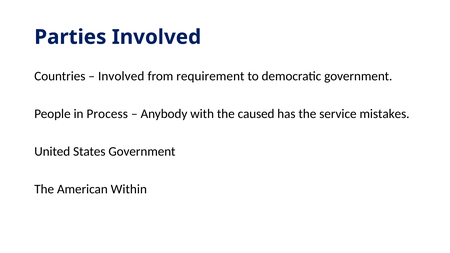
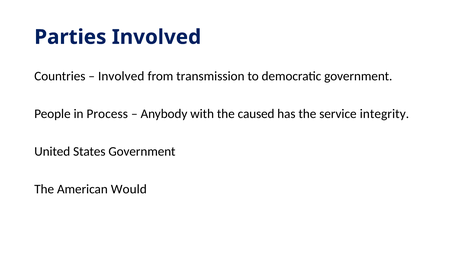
requirement: requirement -> transmission (210, 76)
mistakes: mistakes -> integrity (384, 114)
Within: Within -> Would (129, 189)
